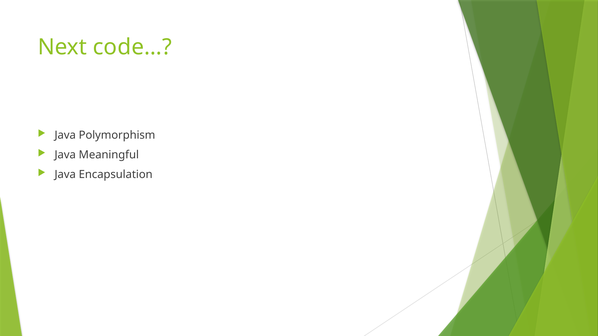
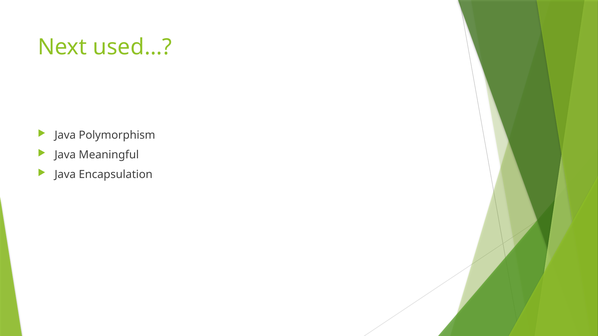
code…: code… -> used… (132, 47)
